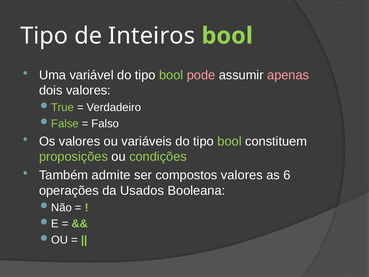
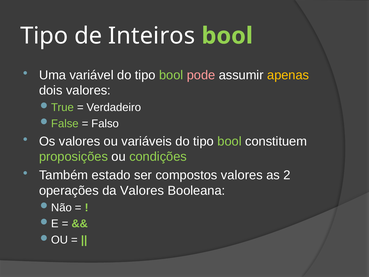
apenas colour: pink -> yellow (288, 75)
admite: admite -> estado (111, 175)
6: 6 -> 2 (287, 175)
da Usados: Usados -> Valores (142, 190)
